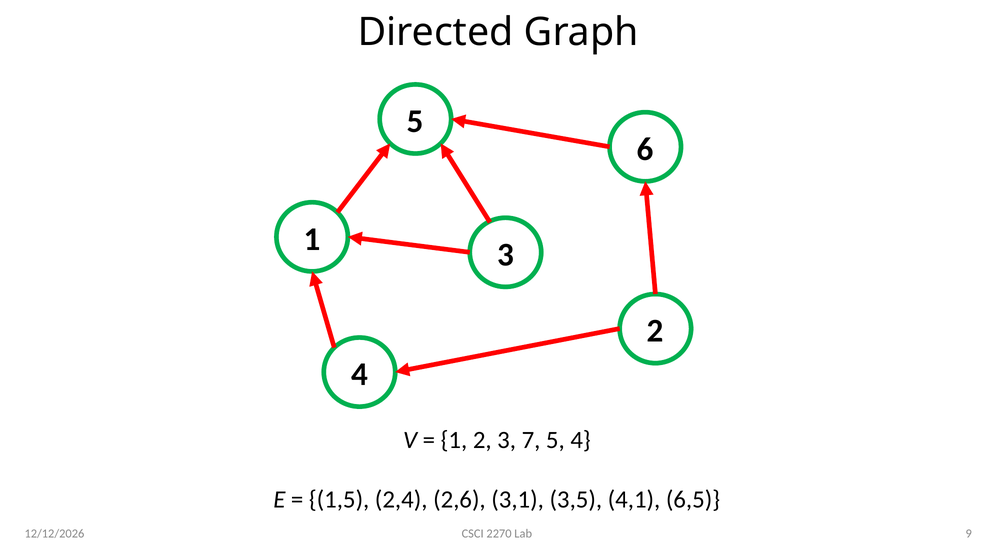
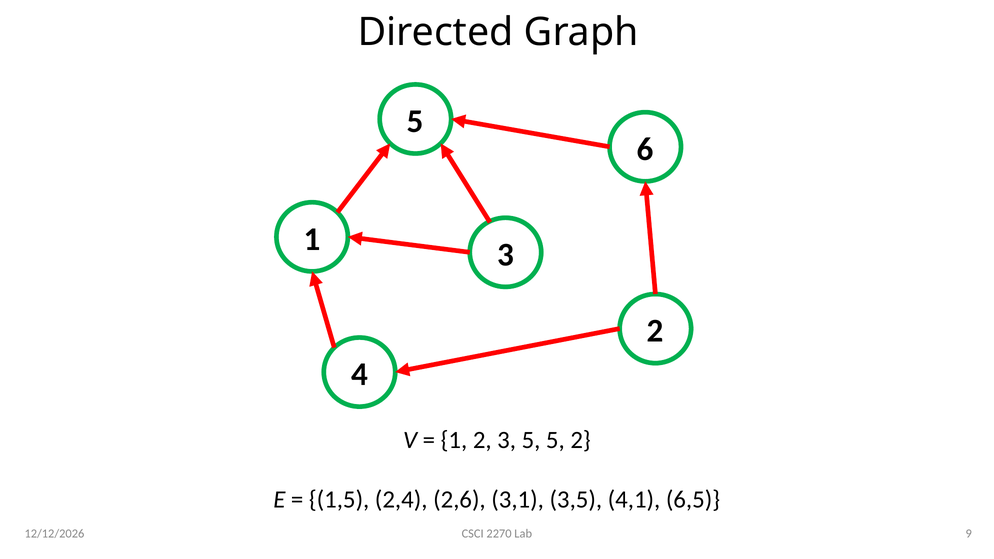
3 7: 7 -> 5 (531, 440)
5 4: 4 -> 2 (581, 440)
